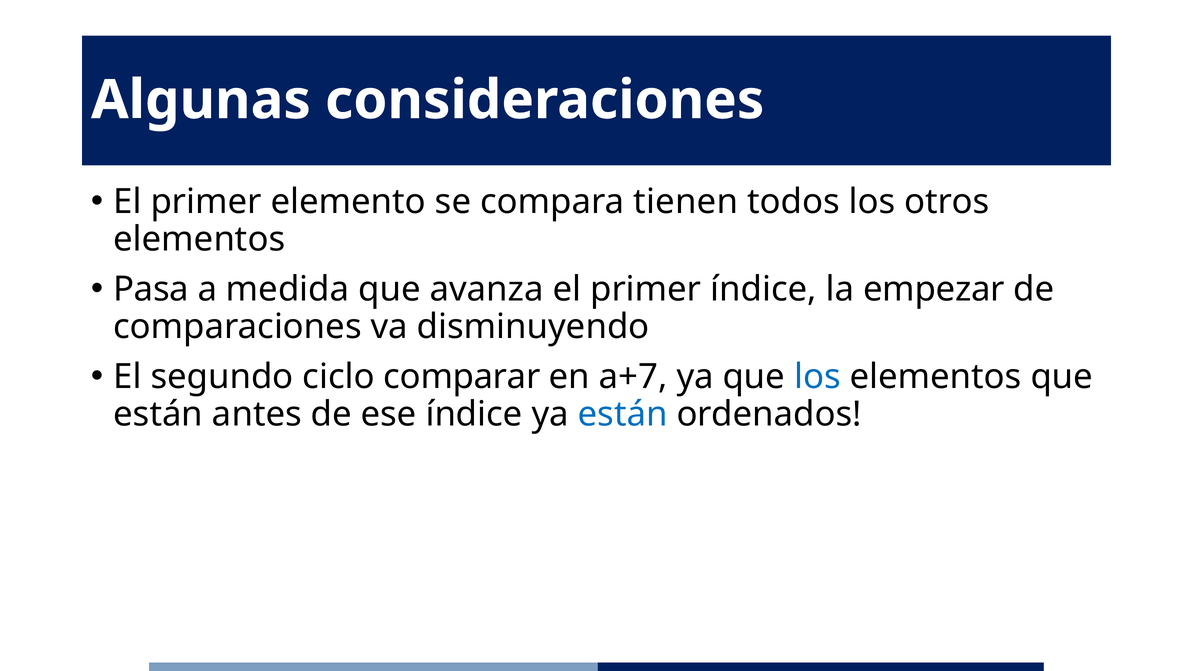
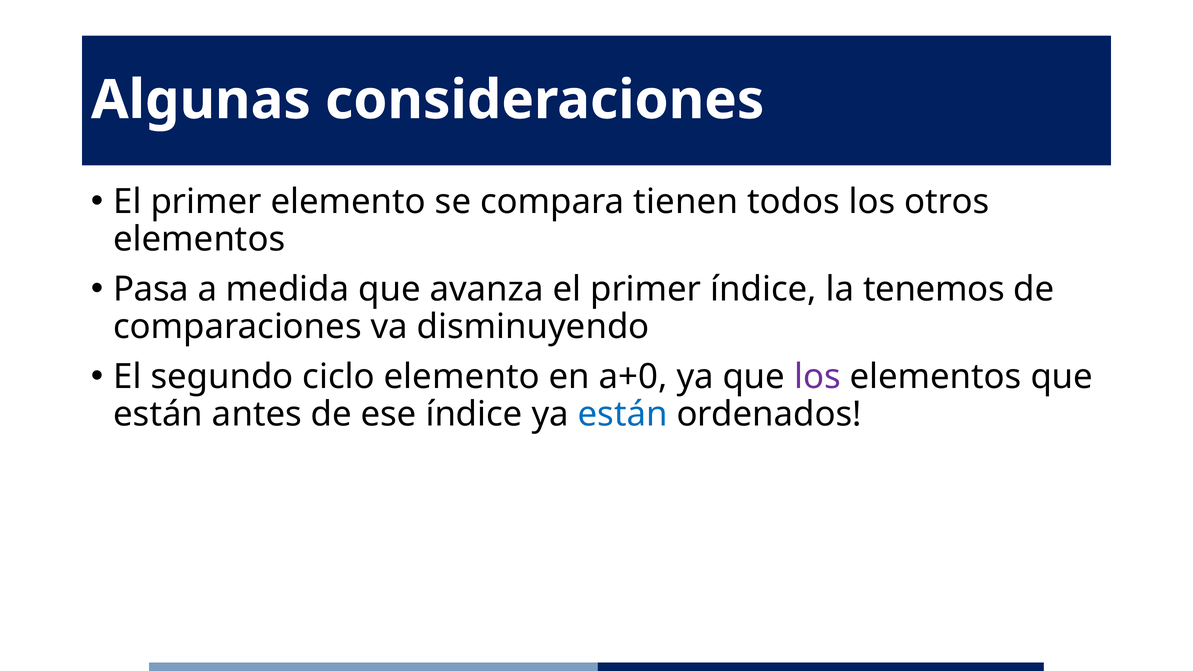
empezar: empezar -> tenemos (934, 289)
ciclo comparar: comparar -> elemento (462, 377)
a+7: a+7 -> a+0 (633, 377)
los colour: blue -> purple (817, 377)
